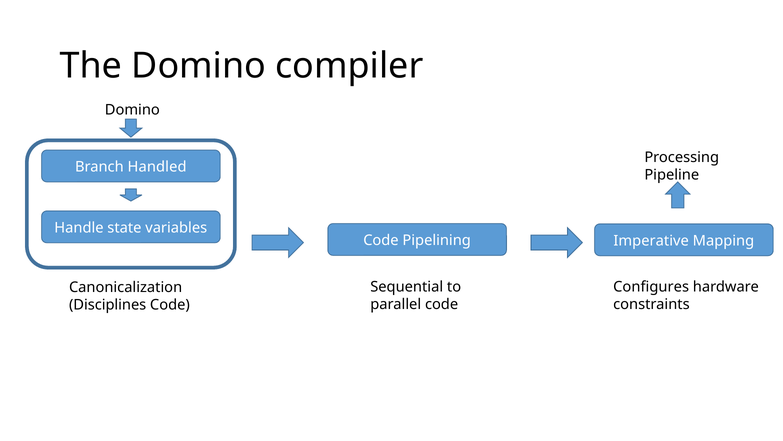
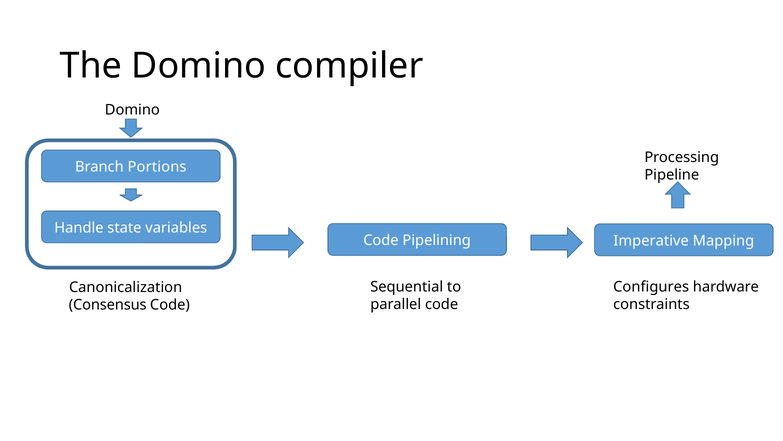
Handled: Handled -> Portions (157, 167)
Disciplines: Disciplines -> Consensus (108, 304)
